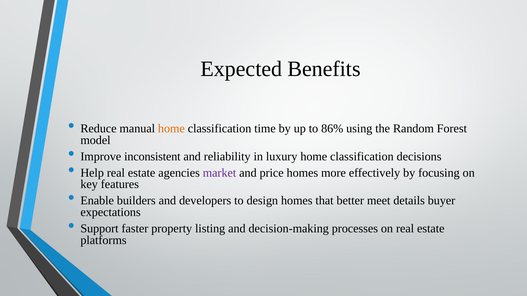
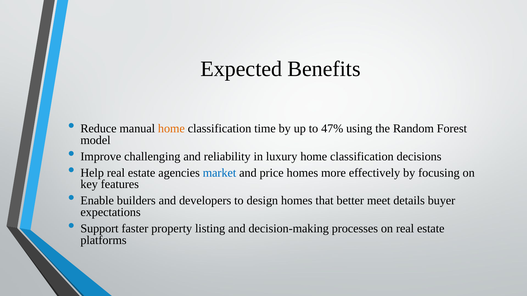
86%: 86% -> 47% (332, 129)
inconsistent: inconsistent -> challenging (152, 157)
market colour: purple -> blue (220, 173)
